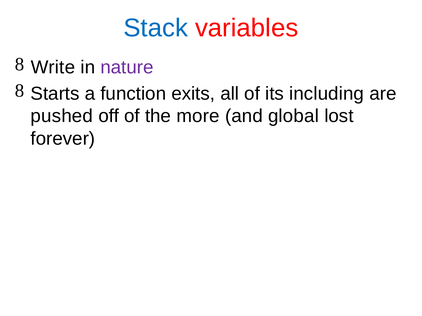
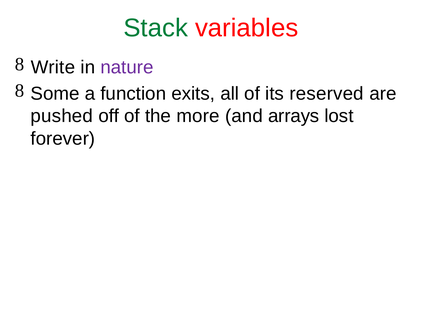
Stack colour: blue -> green (156, 28)
Starts: Starts -> Some (55, 94)
including: including -> reserved (327, 94)
global: global -> arrays (294, 116)
